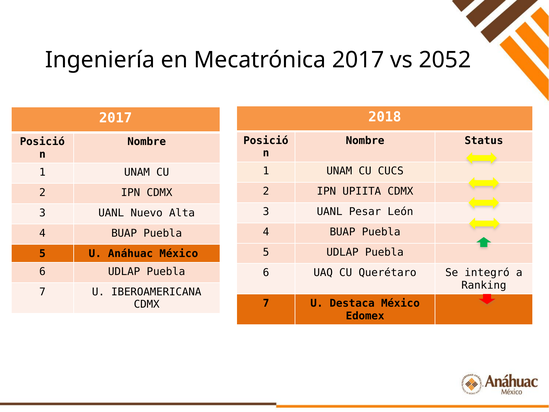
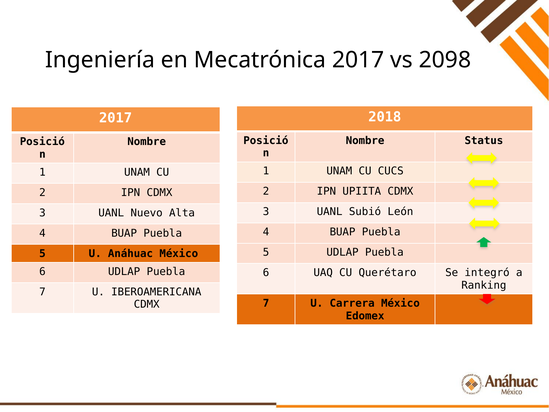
2052: 2052 -> 2098 (445, 60)
Pesar: Pesar -> Subió (365, 212)
Destaca: Destaca -> Carrera (352, 303)
